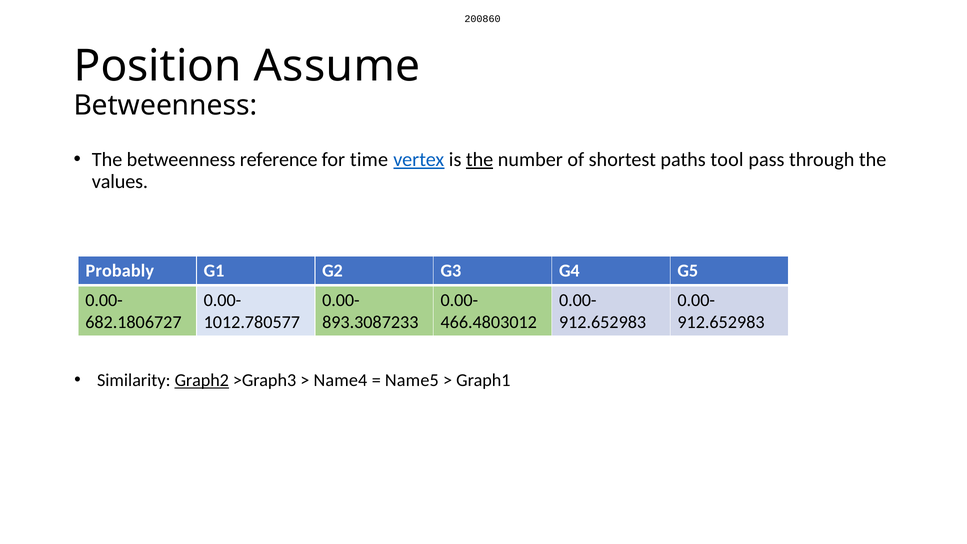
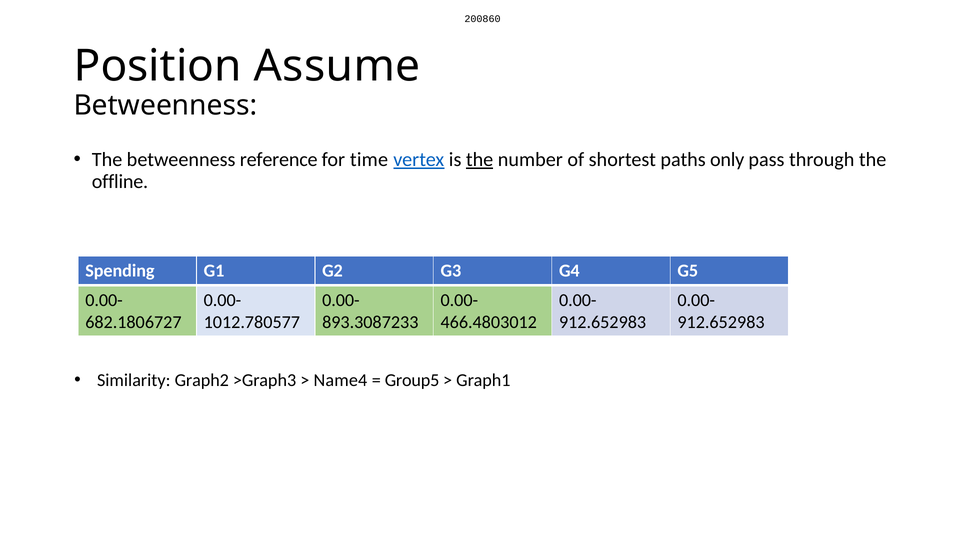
tool: tool -> only (727, 160)
values: values -> offline (120, 181)
Probably: Probably -> Spending (120, 271)
Graph2 underline: present -> none (202, 380)
Name5: Name5 -> Group5 (412, 380)
